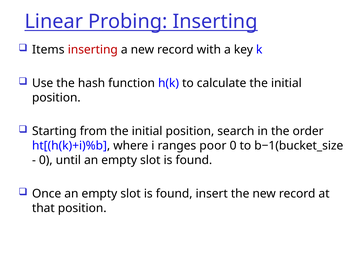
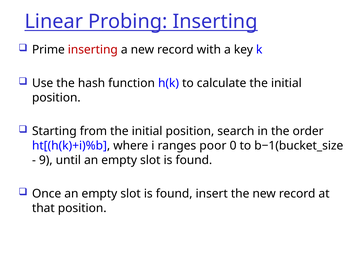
Items: Items -> Prime (48, 50)
0: 0 -> 9 (46, 160)
